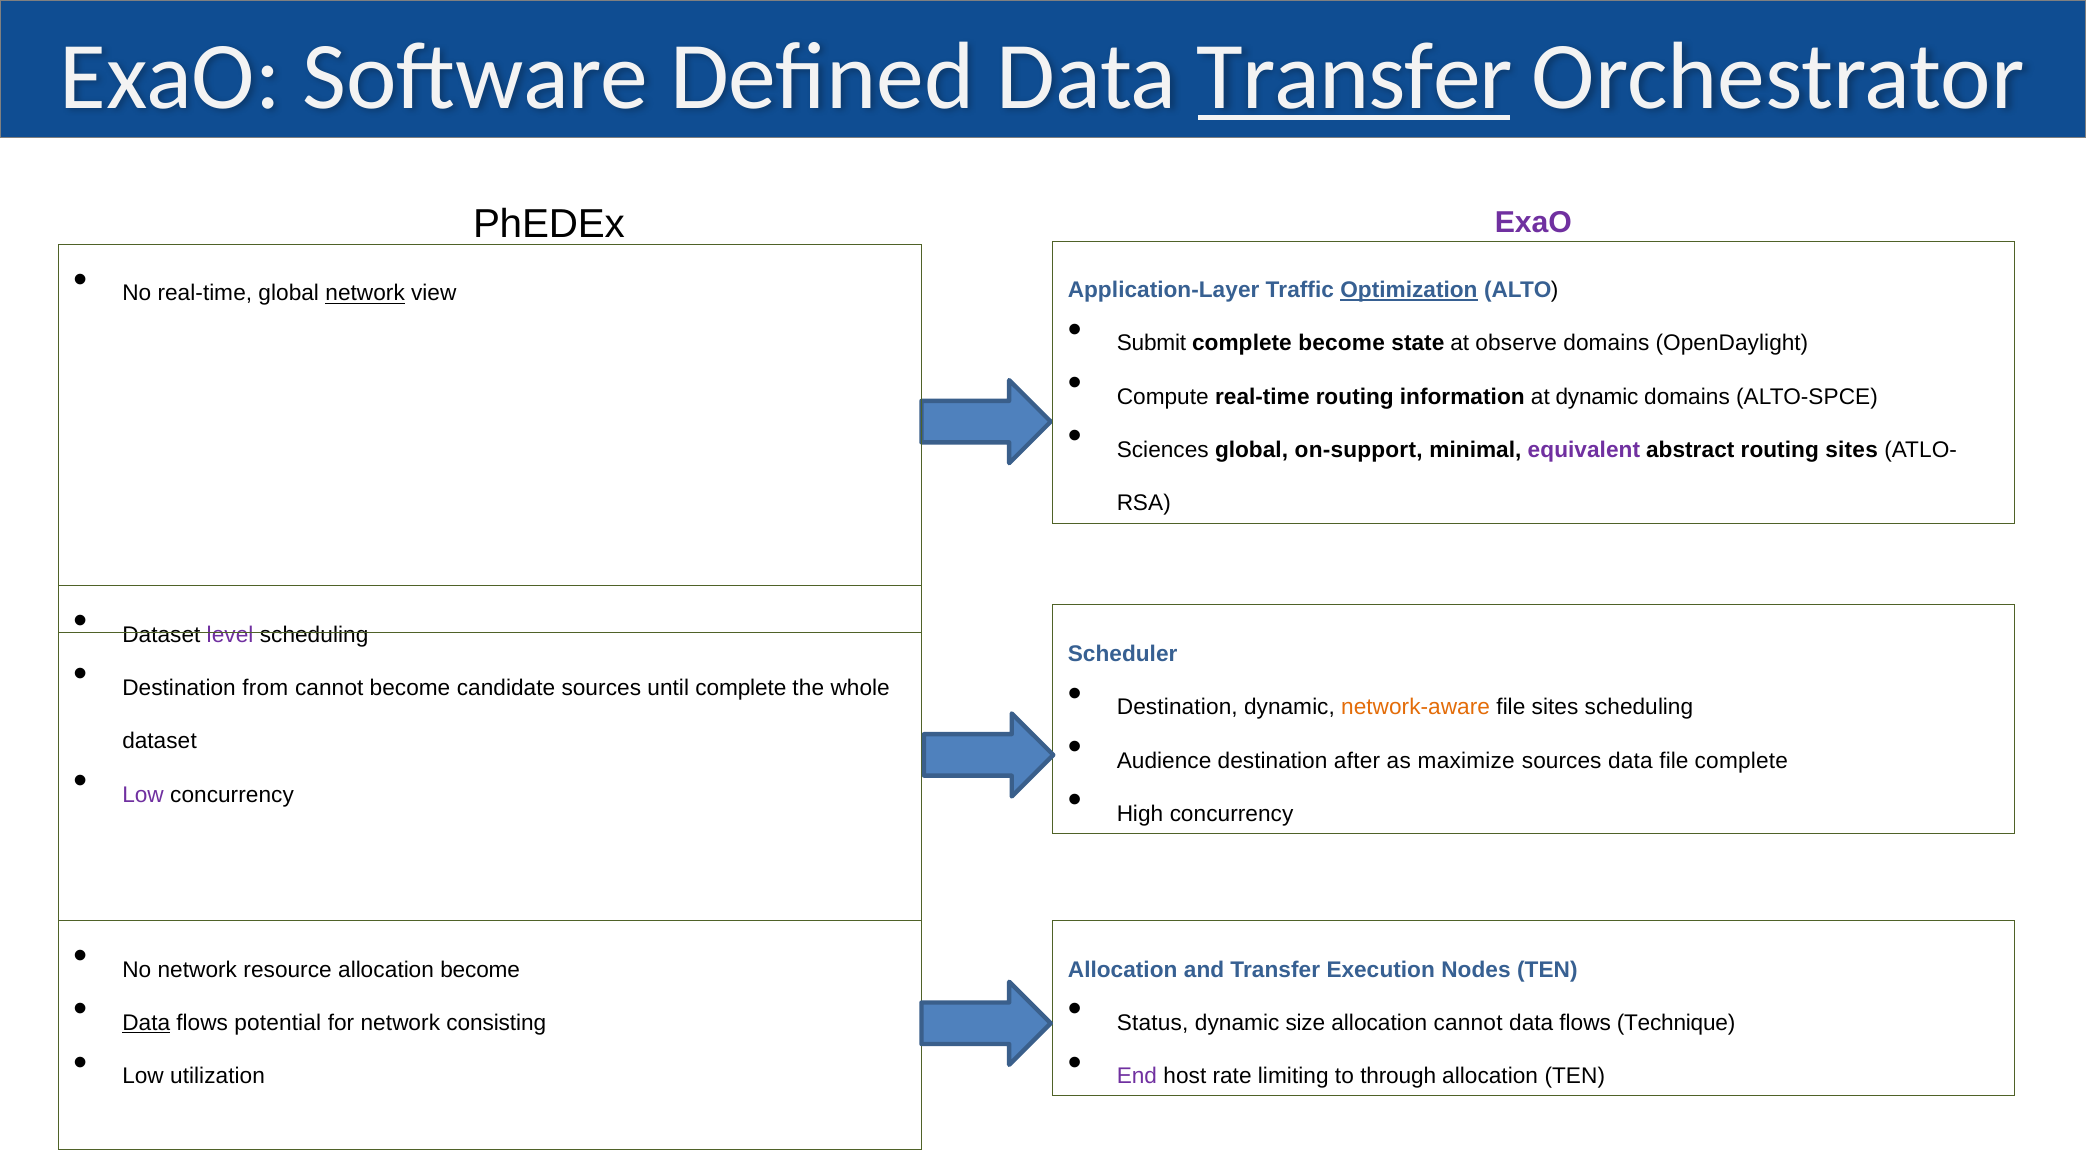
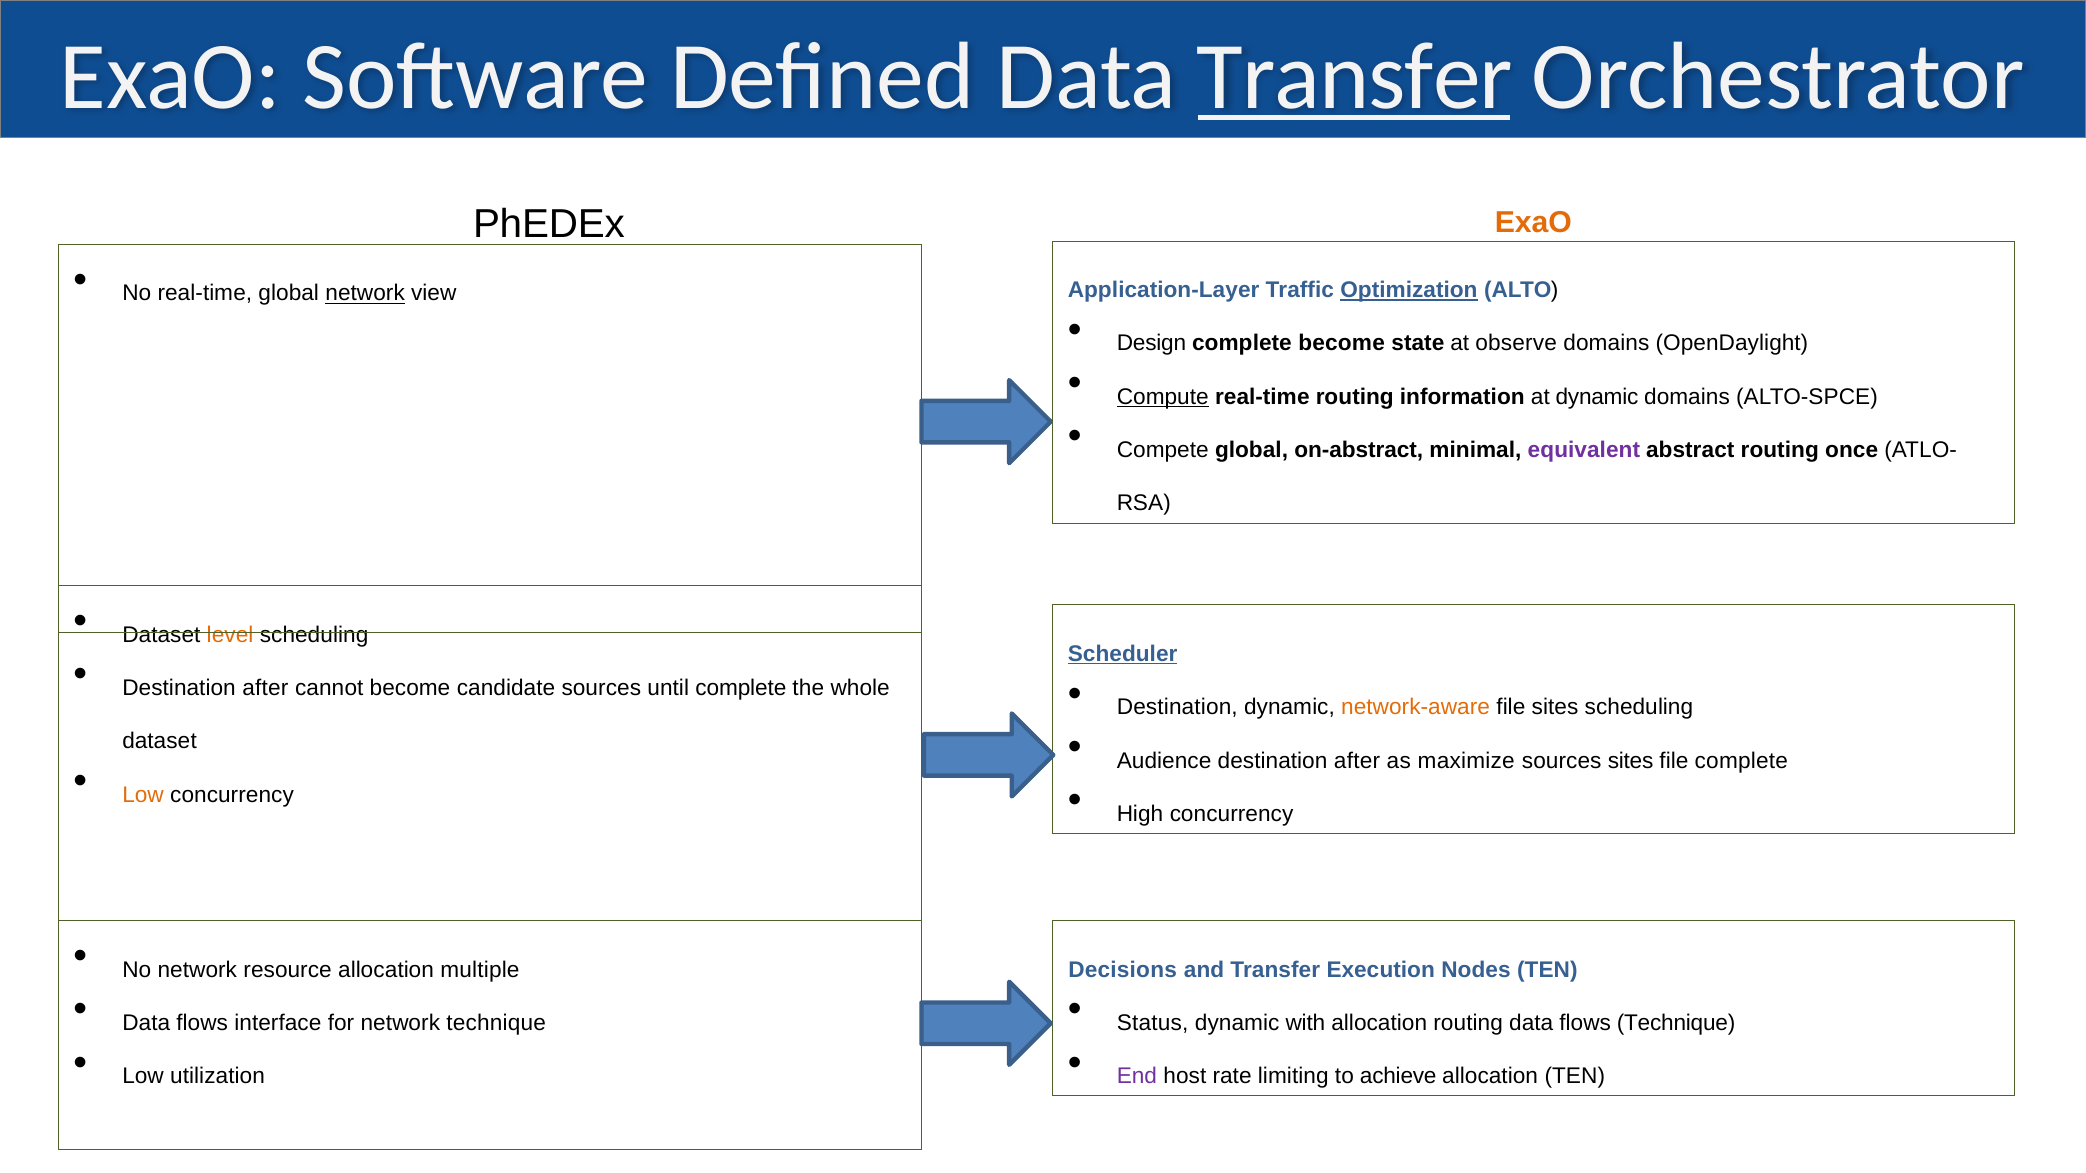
ExaO colour: purple -> orange (1533, 223)
Submit: Submit -> Design (1151, 344)
Compute underline: none -> present (1163, 397)
Sciences: Sciences -> Compete (1163, 450)
on-support: on-support -> on-abstract (1359, 450)
routing sites: sites -> once (1852, 450)
level colour: purple -> orange (230, 635)
Scheduler underline: none -> present (1123, 654)
from: from -> after (265, 688)
sources data: data -> sites (1631, 761)
Low colour: purple -> orange (143, 795)
allocation become: become -> multiple (480, 970)
Allocation: Allocation -> Decisions (1123, 970)
Data underline: present -> none (146, 1023)
potential: potential -> interface (278, 1023)
network consisting: consisting -> technique (496, 1023)
size: size -> with (1305, 1023)
allocation cannot: cannot -> routing (1468, 1023)
through: through -> achieve (1398, 1077)
